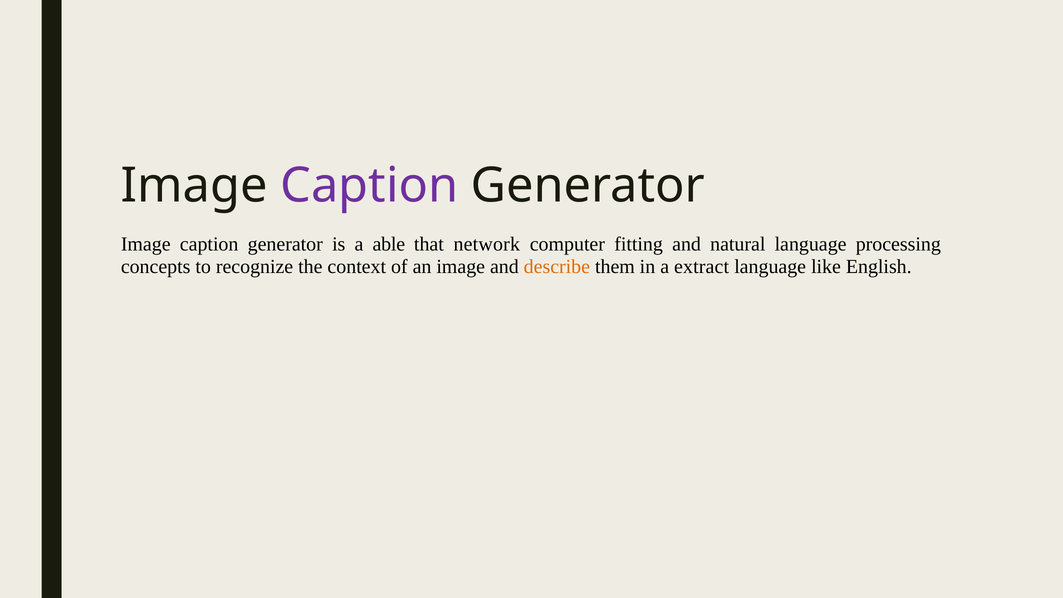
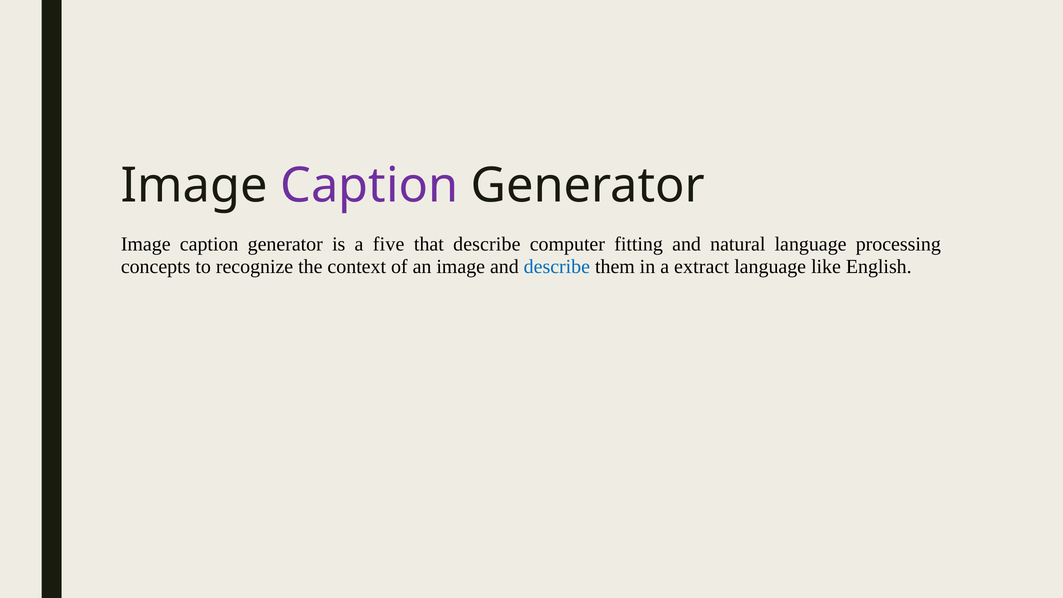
able: able -> five (389, 244)
that network: network -> describe (487, 244)
describe colour: orange -> blue (557, 266)
